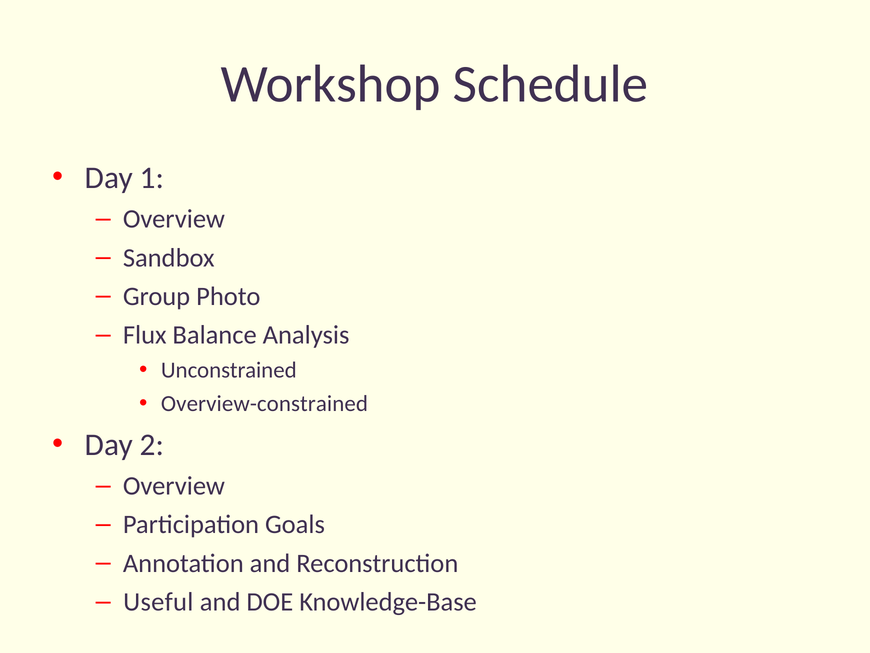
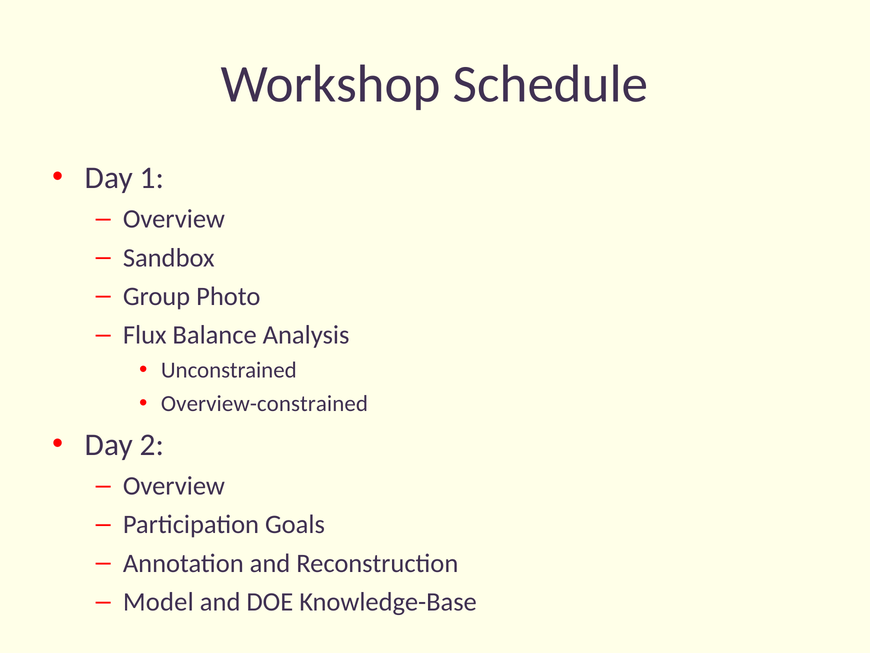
Useful: Useful -> Model (158, 602)
